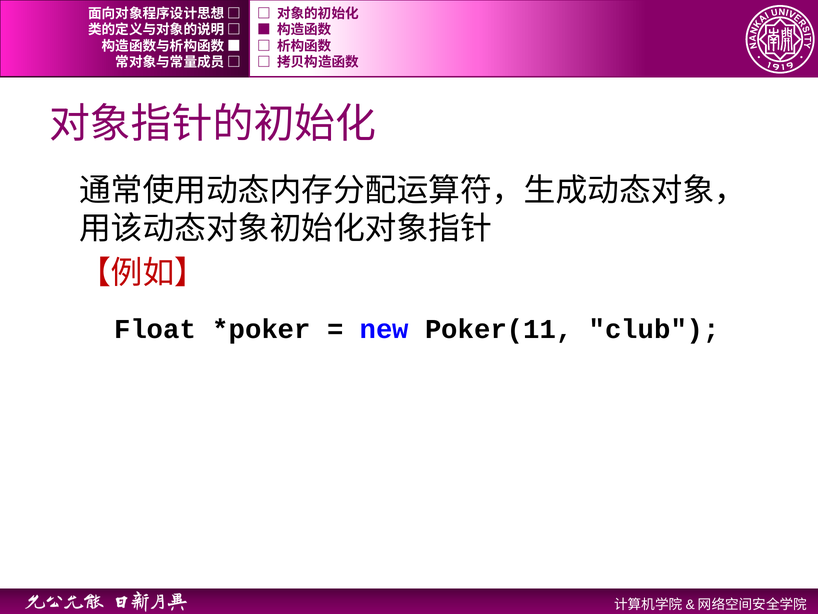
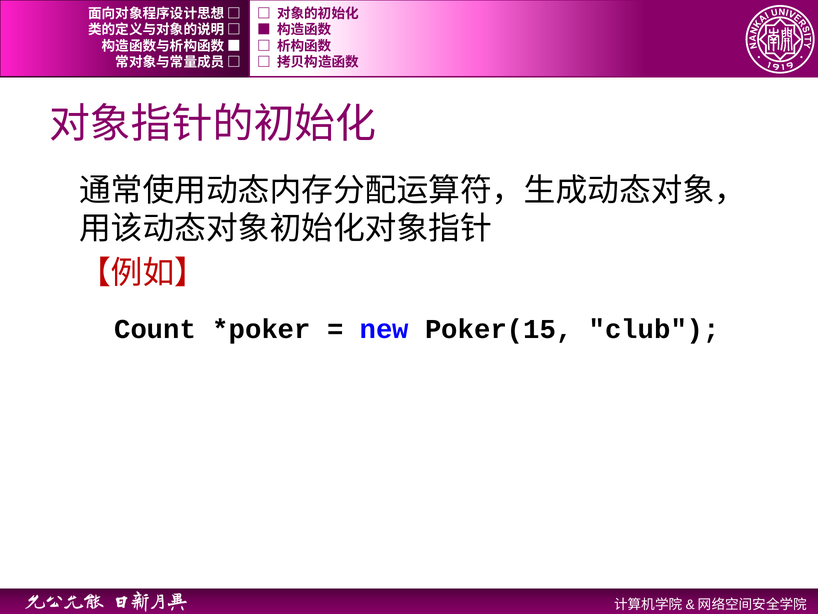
Float: Float -> Count (155, 329)
Poker(11: Poker(11 -> Poker(15 (499, 329)
